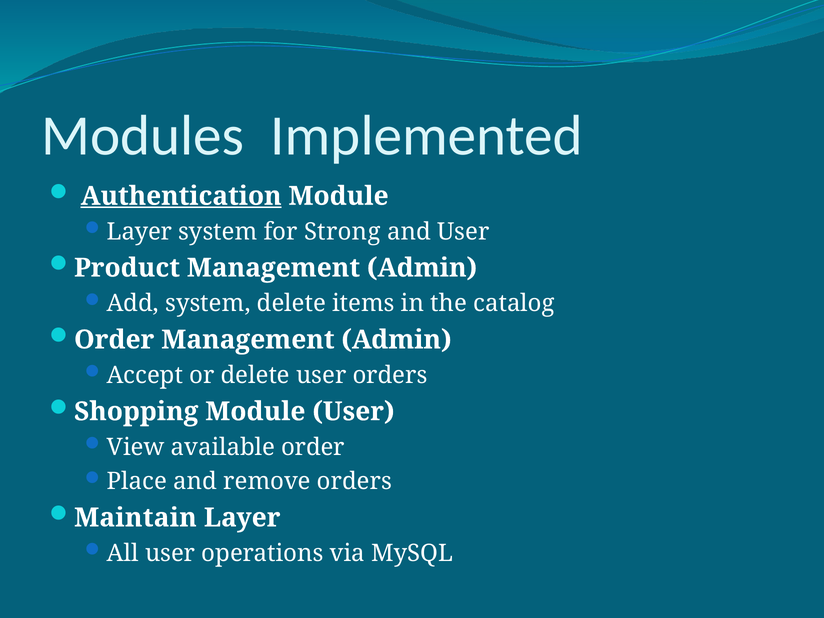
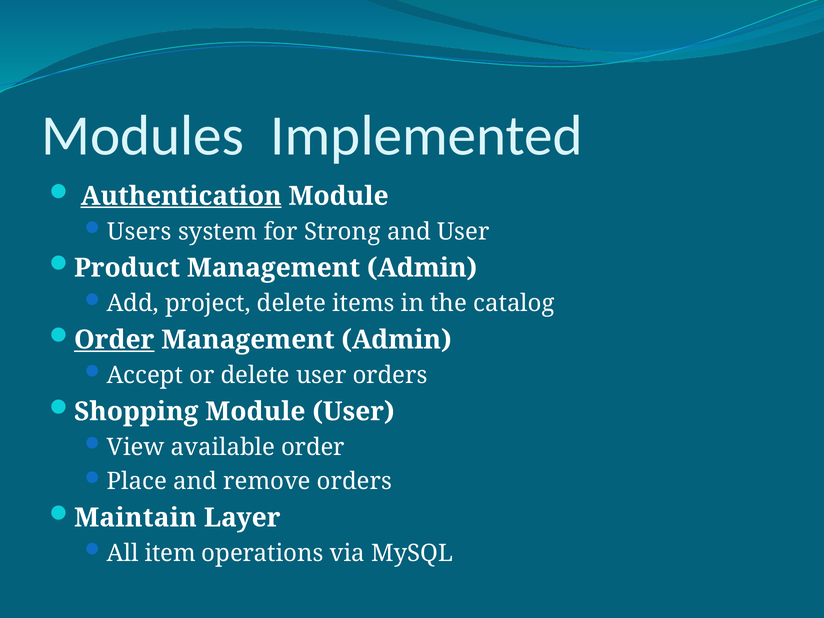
Layer: Layer -> Users (139, 232)
Add system: system -> project (208, 303)
Order underline: none -> present (114, 340)
All user: user -> item (170, 553)
